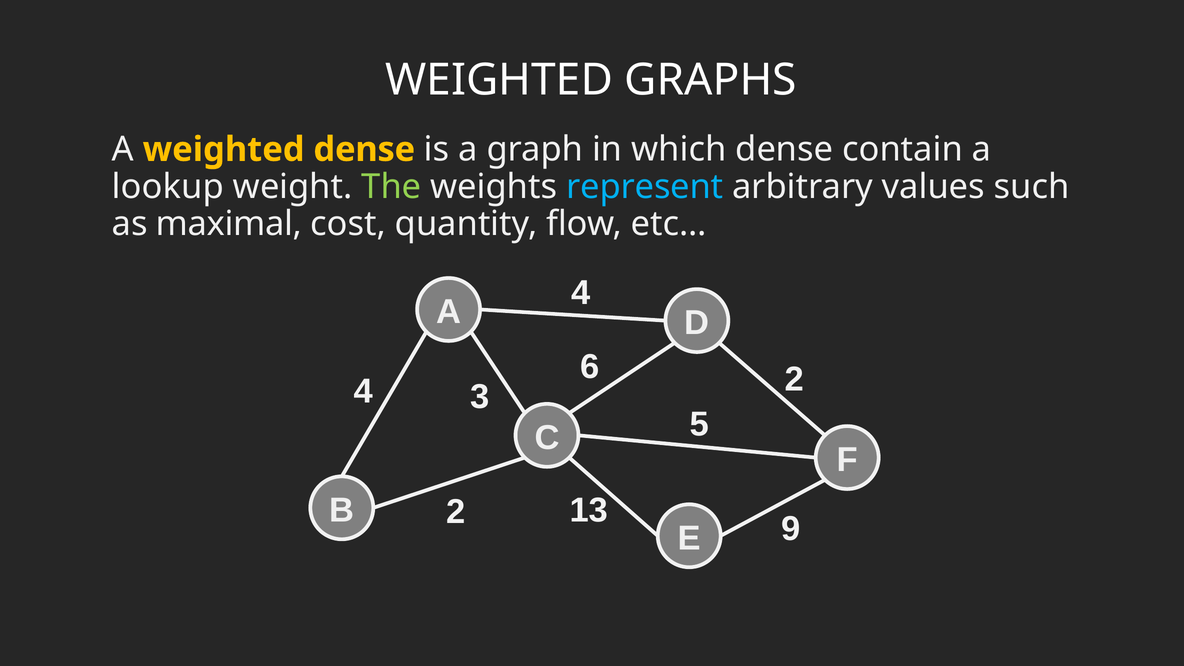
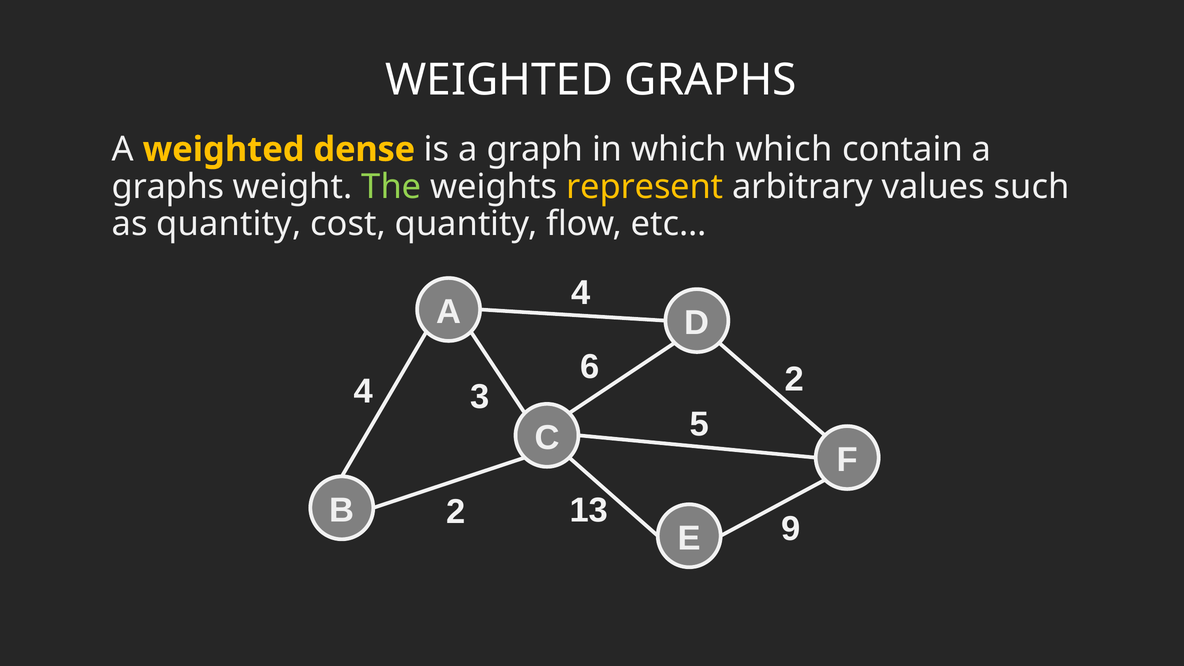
which dense: dense -> which (784, 150)
lookup: lookup -> graphs (168, 187)
represent colour: light blue -> yellow (645, 187)
as maximal: maximal -> quantity (229, 224)
